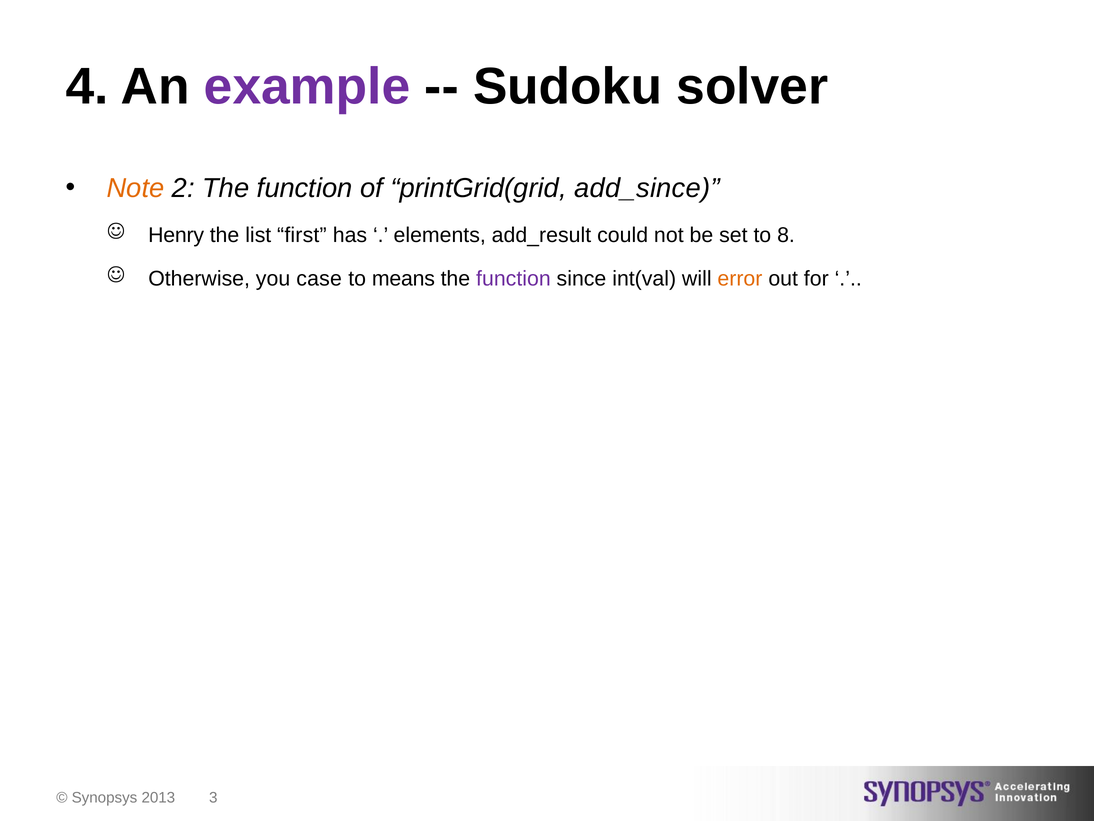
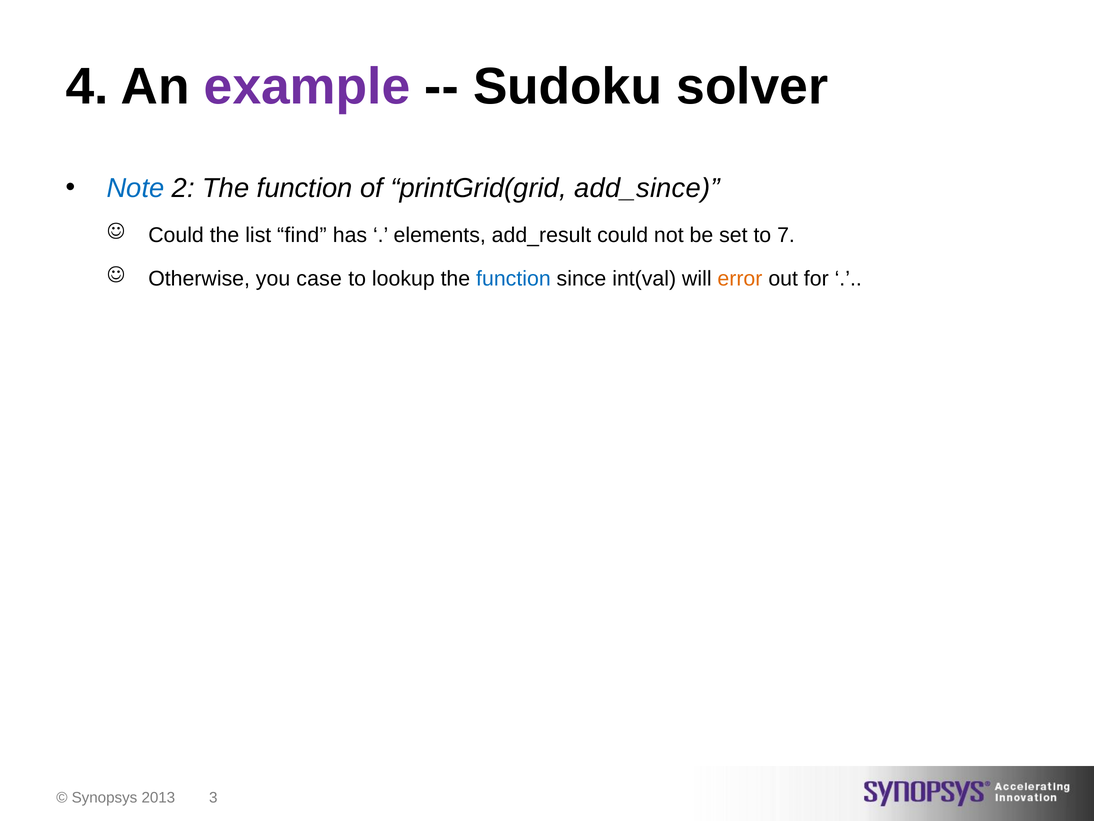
Note colour: orange -> blue (136, 188)
Henry: Henry -> Could (176, 235)
first: first -> find (302, 235)
8: 8 -> 7 (786, 235)
means: means -> lookup (403, 279)
function colour: purple -> blue (513, 279)
